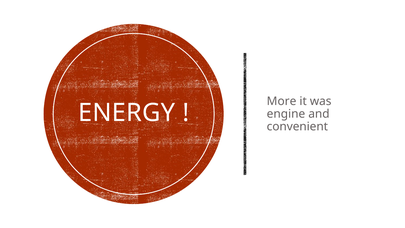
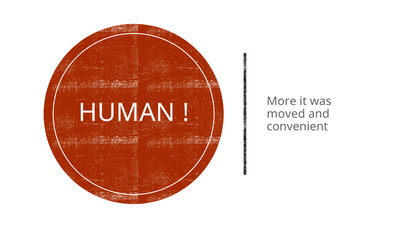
ENERGY: ENERGY -> HUMAN (127, 113)
engine: engine -> moved (286, 114)
